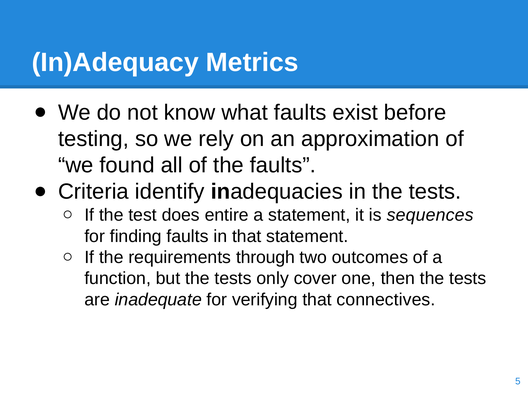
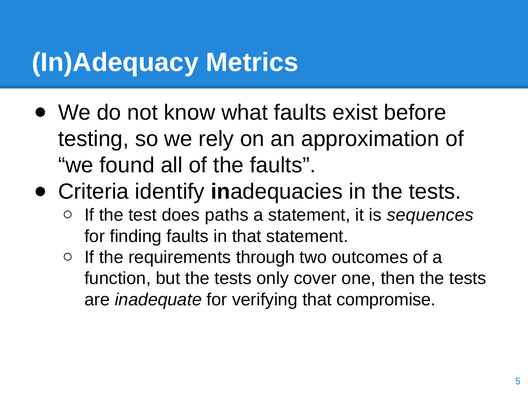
entire: entire -> paths (227, 215)
connectives: connectives -> compromise (386, 300)
